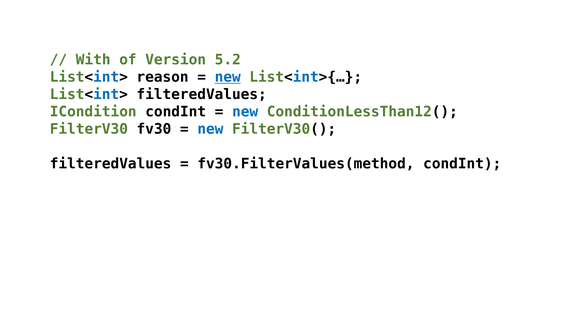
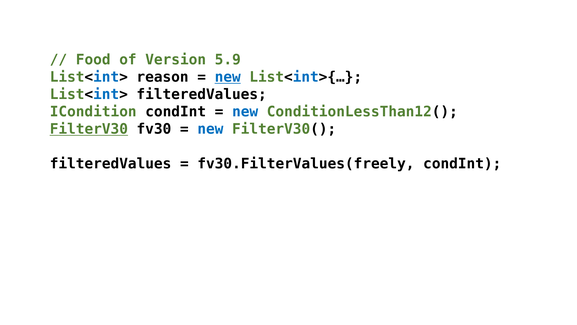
With: With -> Food (93, 60)
5.2: 5.2 -> 5.9 (228, 60)
FilterV30 underline: none -> present (89, 129)
fv30.FilterValues(method: fv30.FilterValues(method -> fv30.FilterValues(freely (306, 164)
